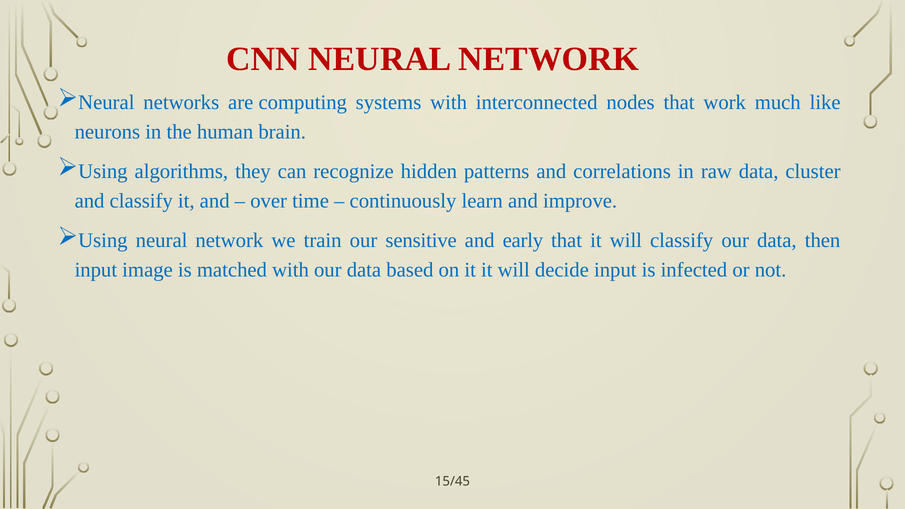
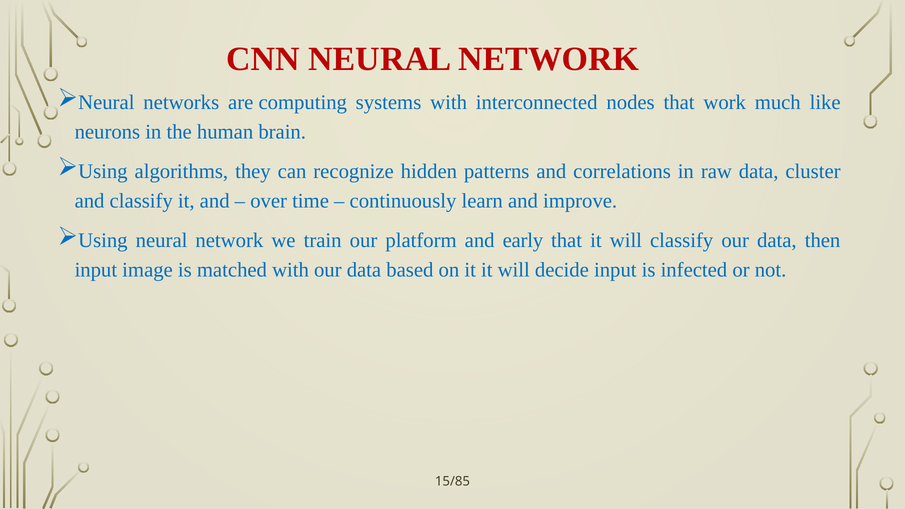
sensitive: sensitive -> platform (421, 240)
15/45: 15/45 -> 15/85 (452, 482)
